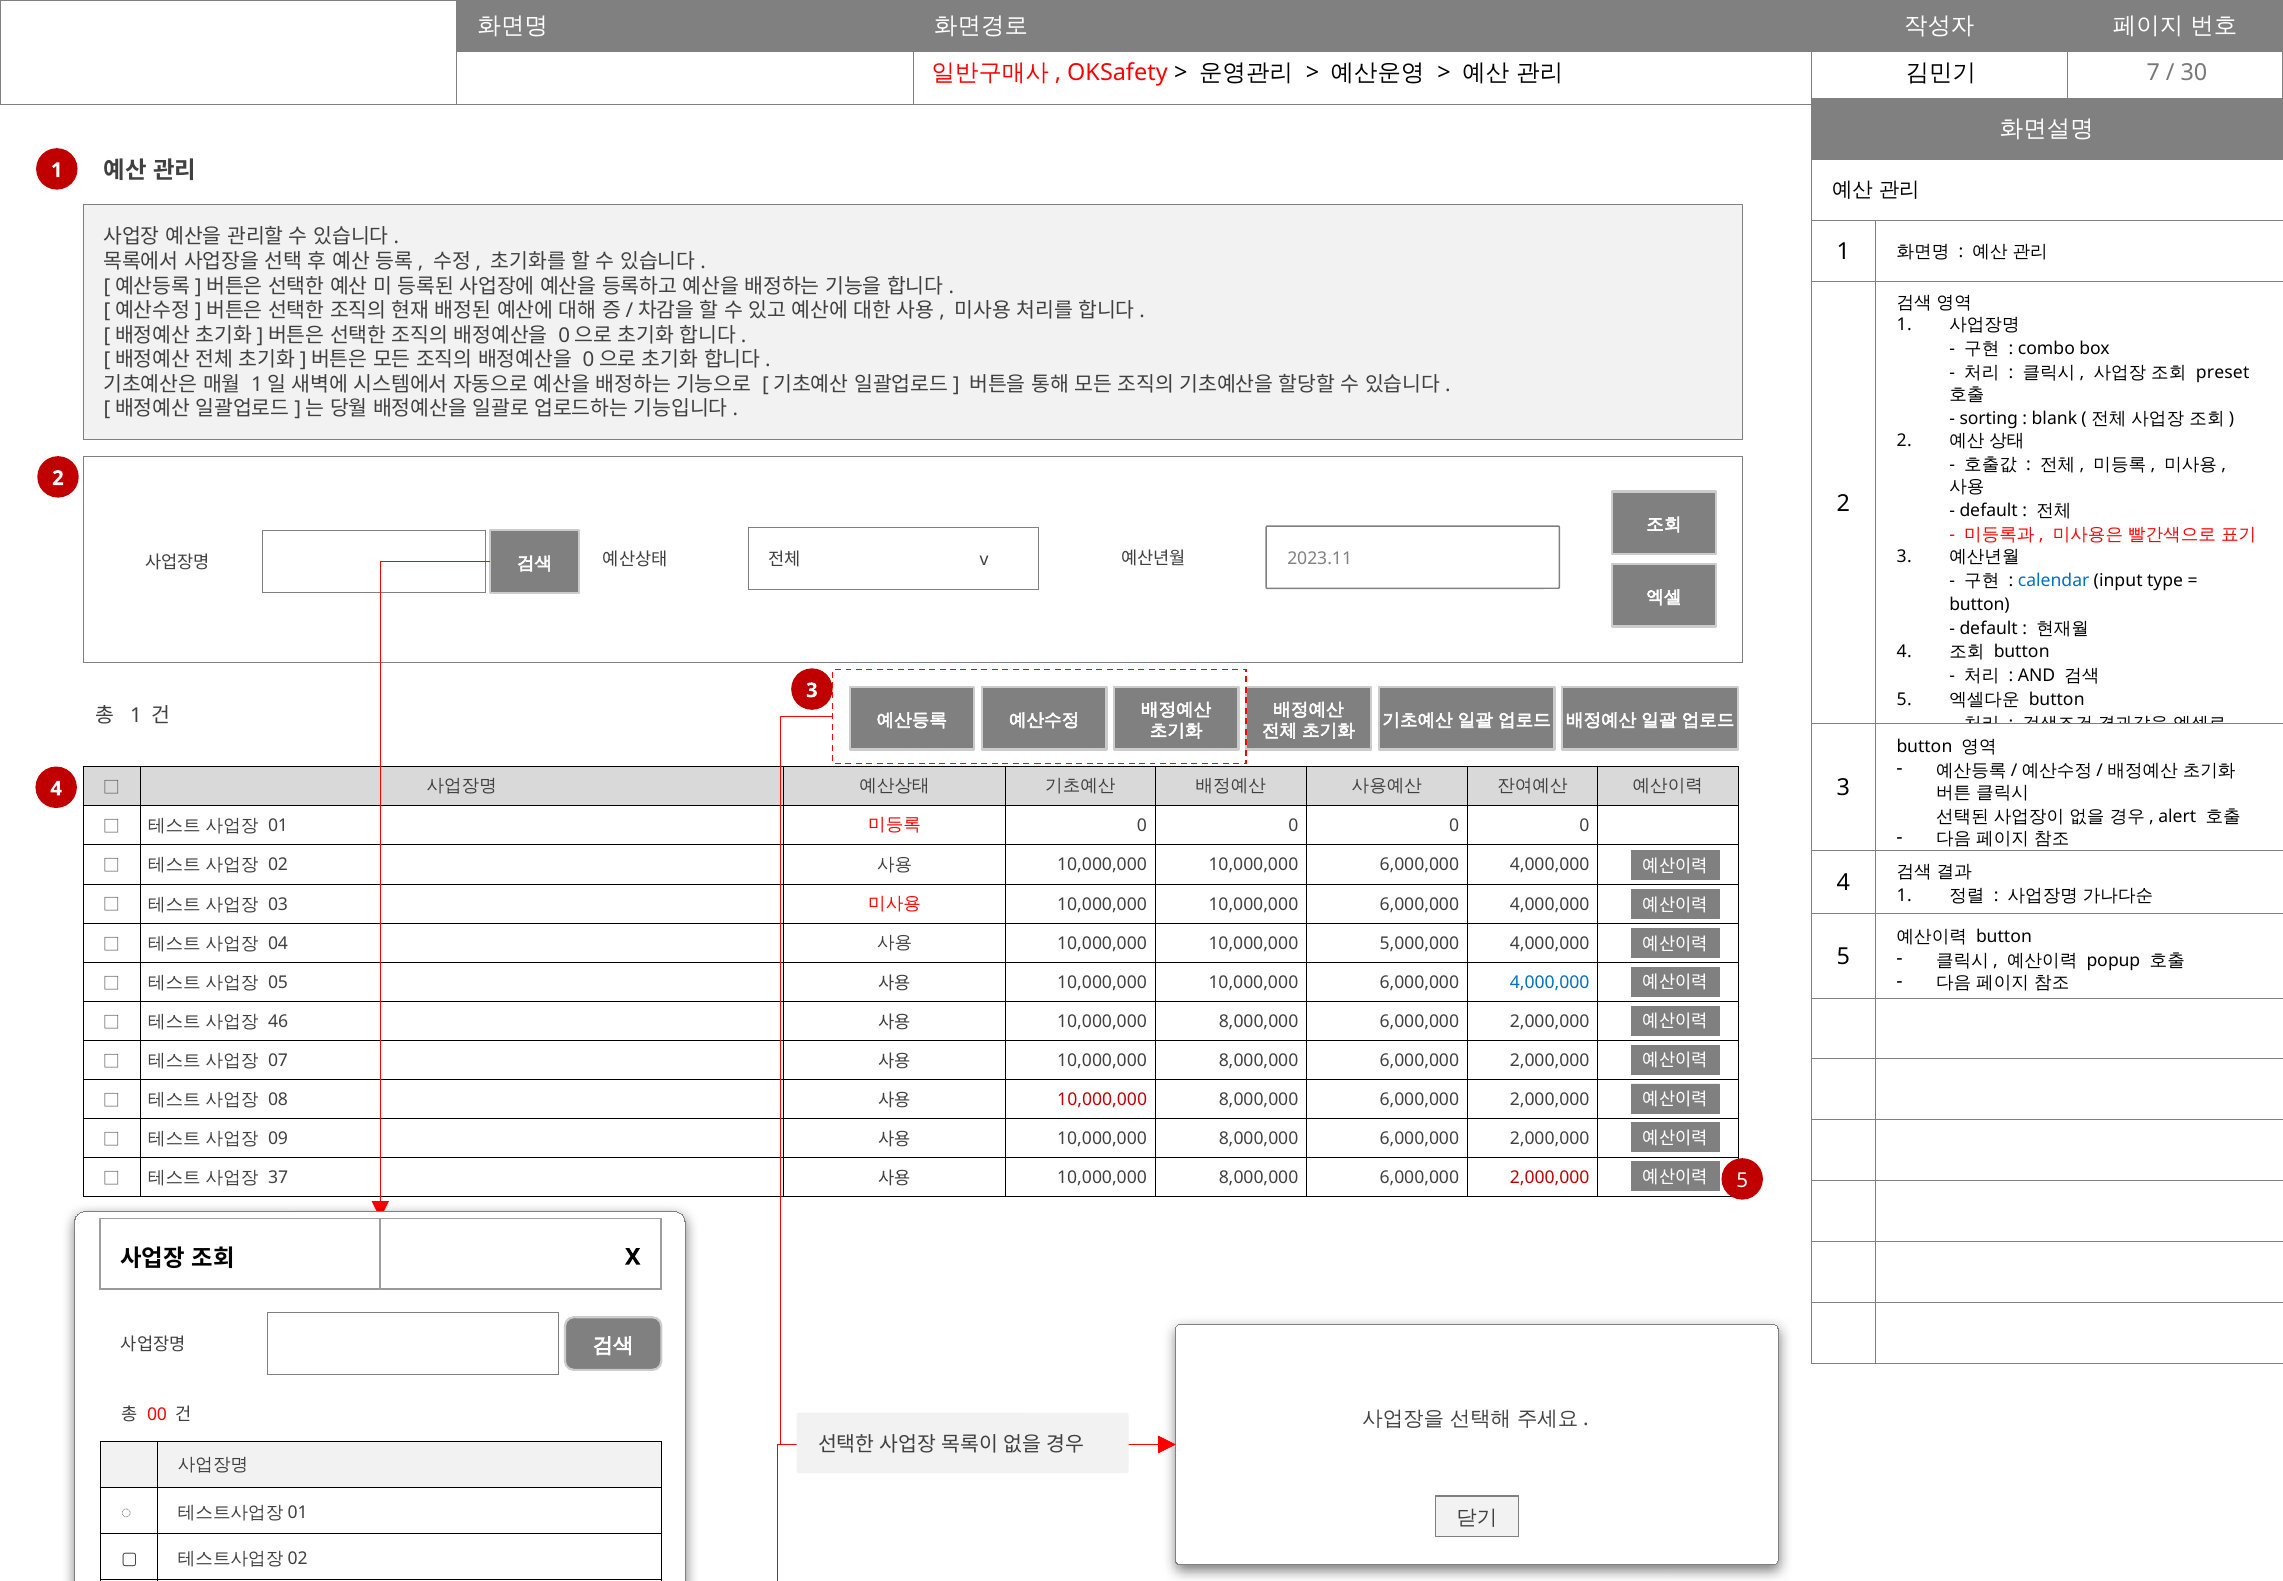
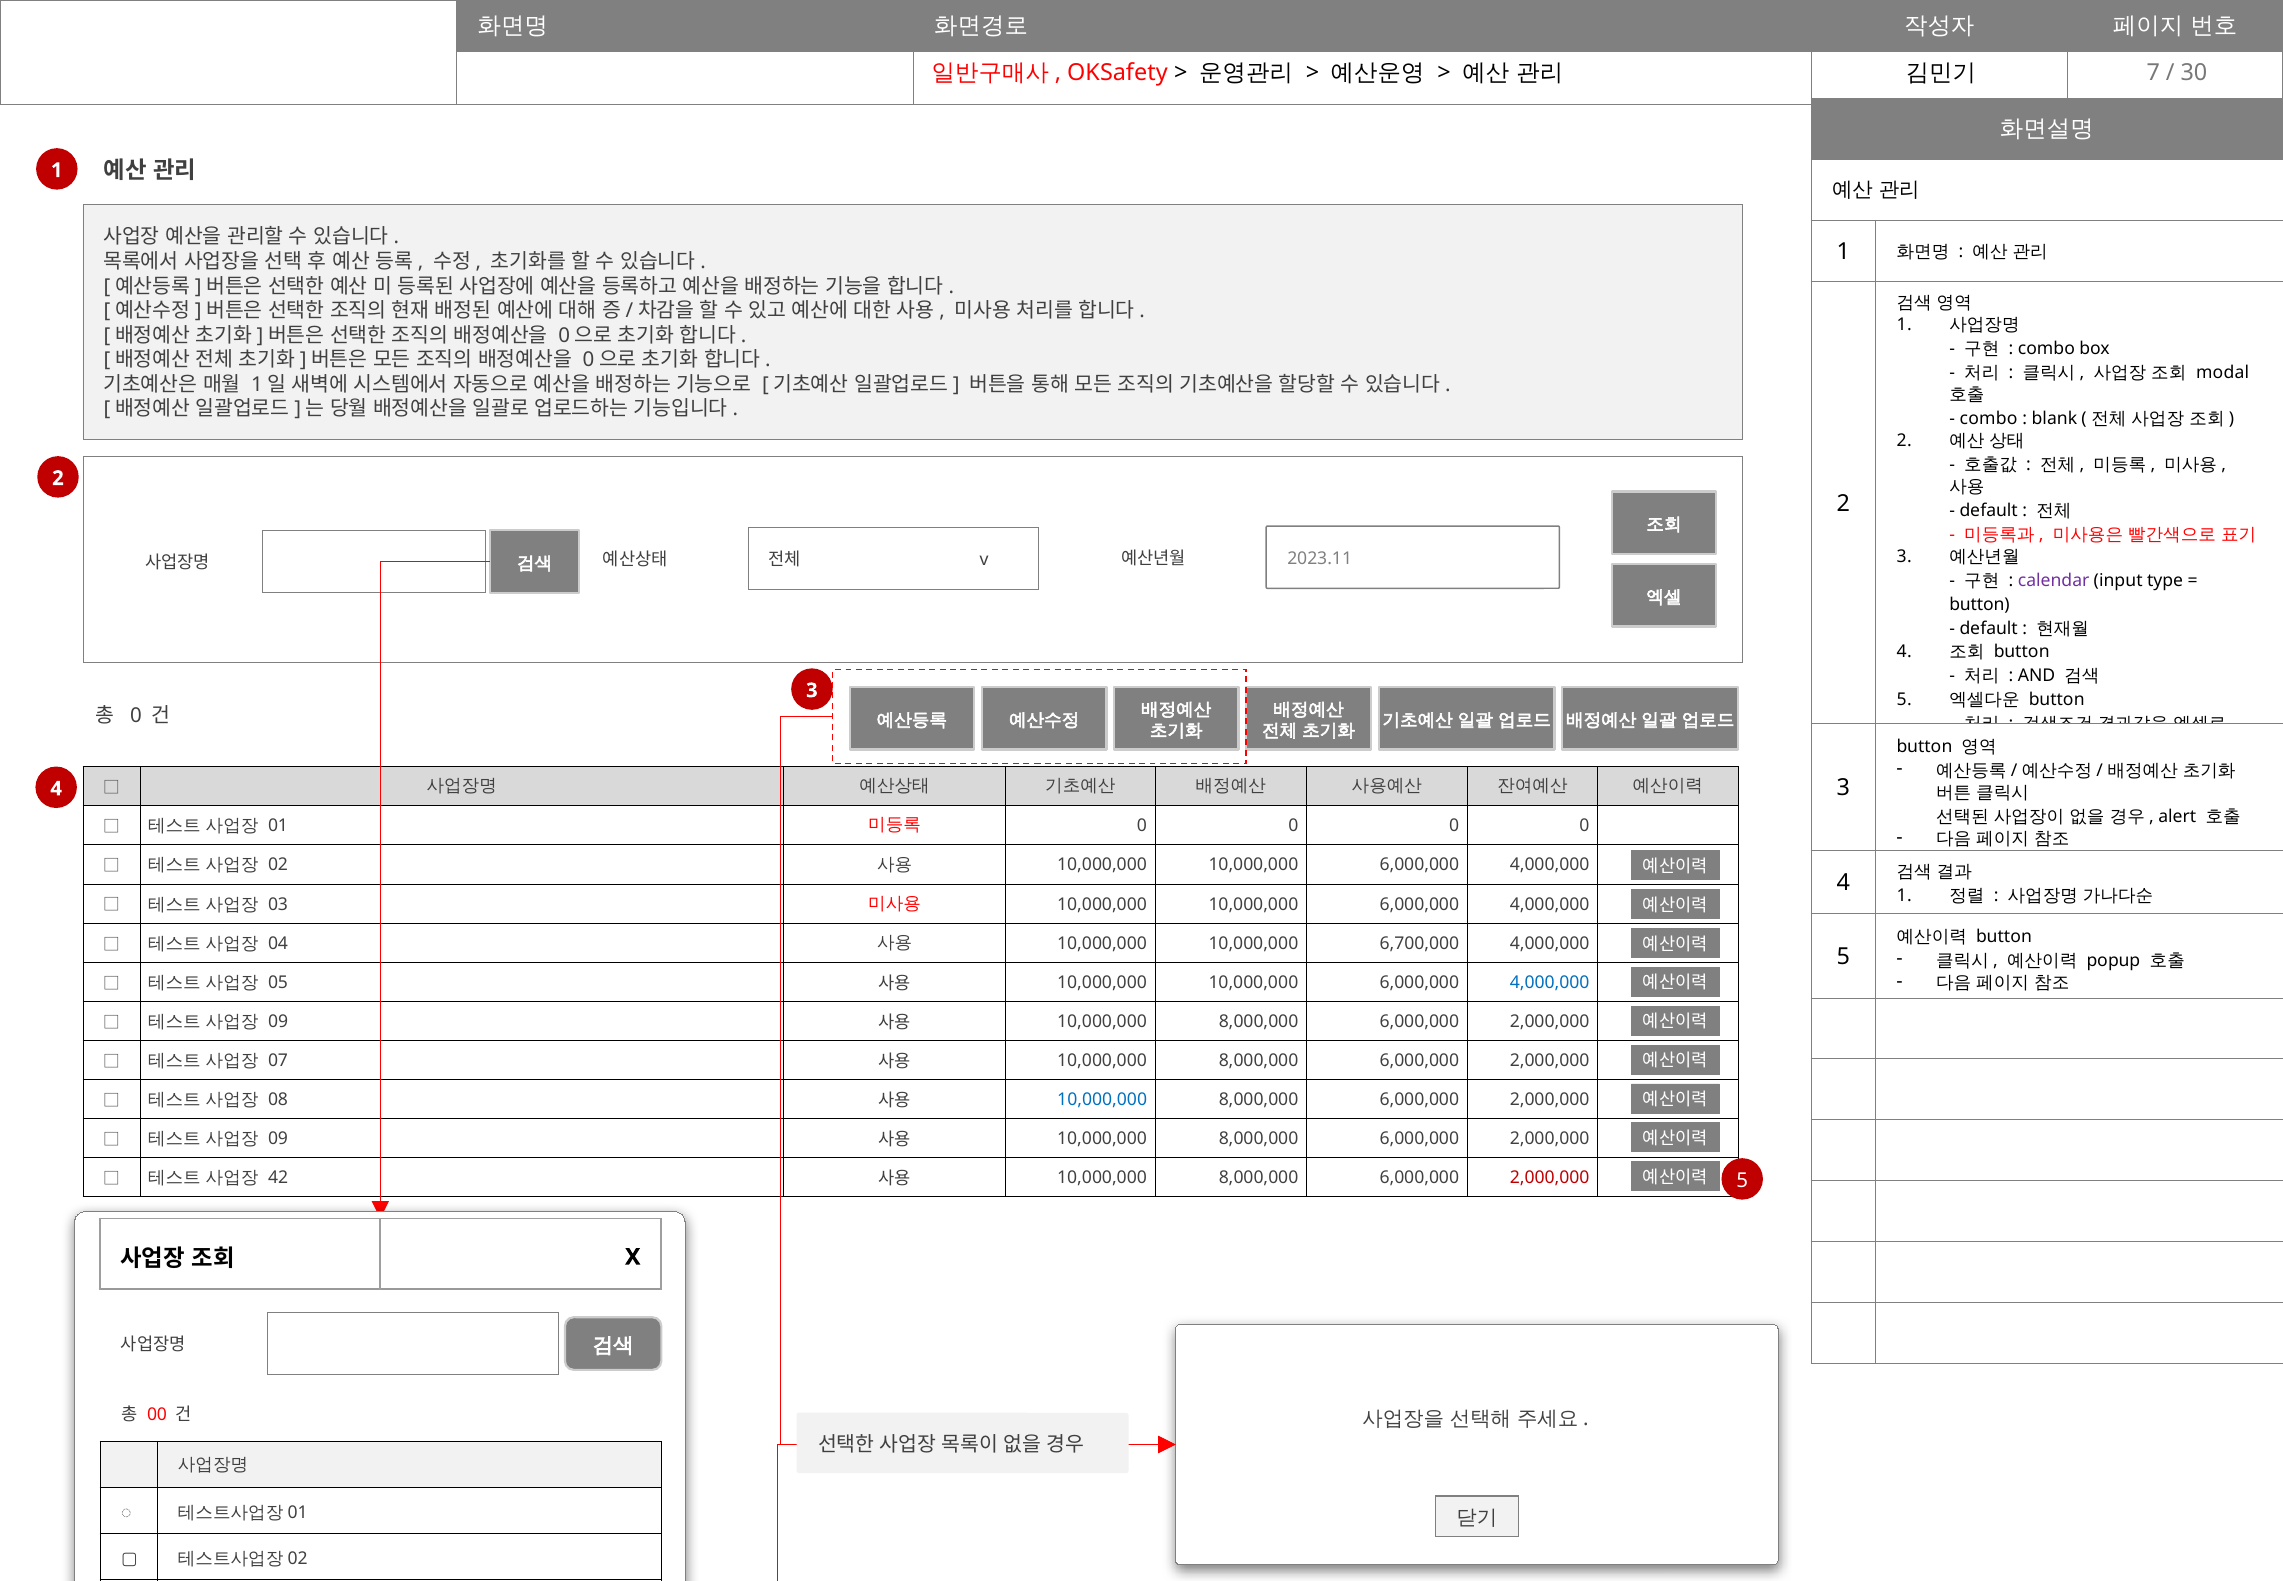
preset: preset -> modal (2223, 372)
sorting: sorting -> combo (1989, 418)
calendar colour: blue -> purple (2054, 580)
1: 1 -> 0 (136, 716)
5,000,000: 5,000,000 -> 6,700,000 (1419, 943)
46: 46 -> 09 (278, 1021)
10,000,000 colour: red -> blue (1102, 1099)
37: 37 -> 42 (278, 1177)
